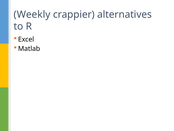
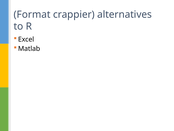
Weekly: Weekly -> Format (32, 14)
